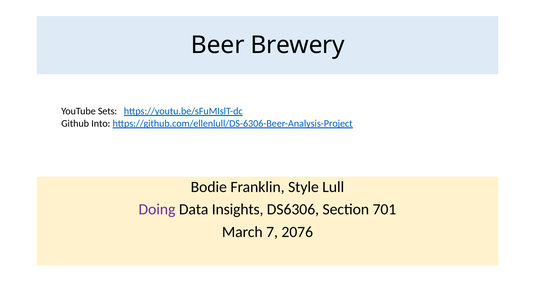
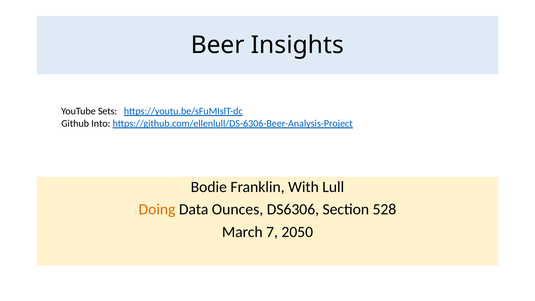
Brewery: Brewery -> Insights (297, 45)
Style: Style -> With (303, 187)
Doing colour: purple -> orange (157, 209)
Insights: Insights -> Ounces (238, 209)
701: 701 -> 528 (384, 209)
2076: 2076 -> 2050 (297, 232)
